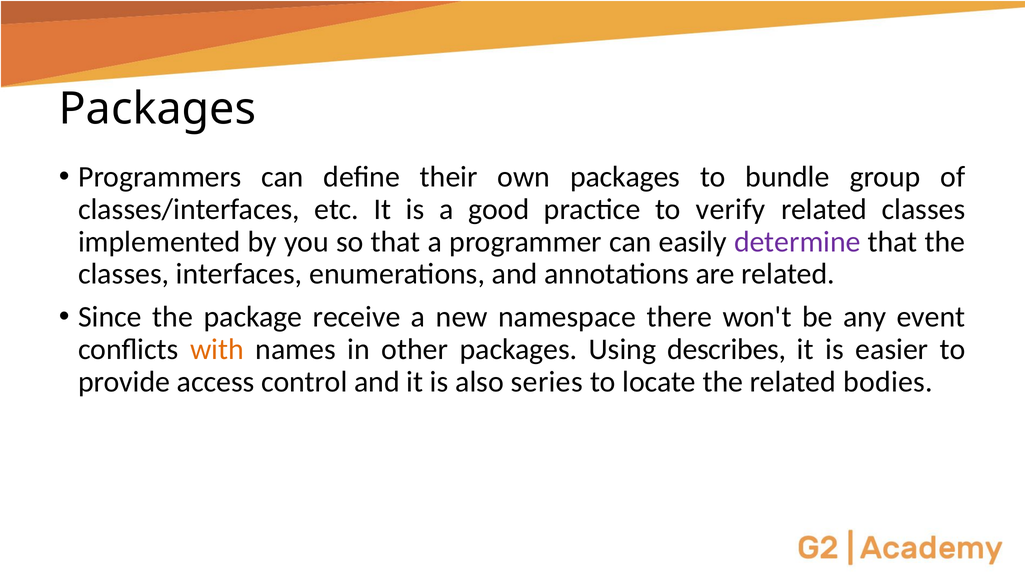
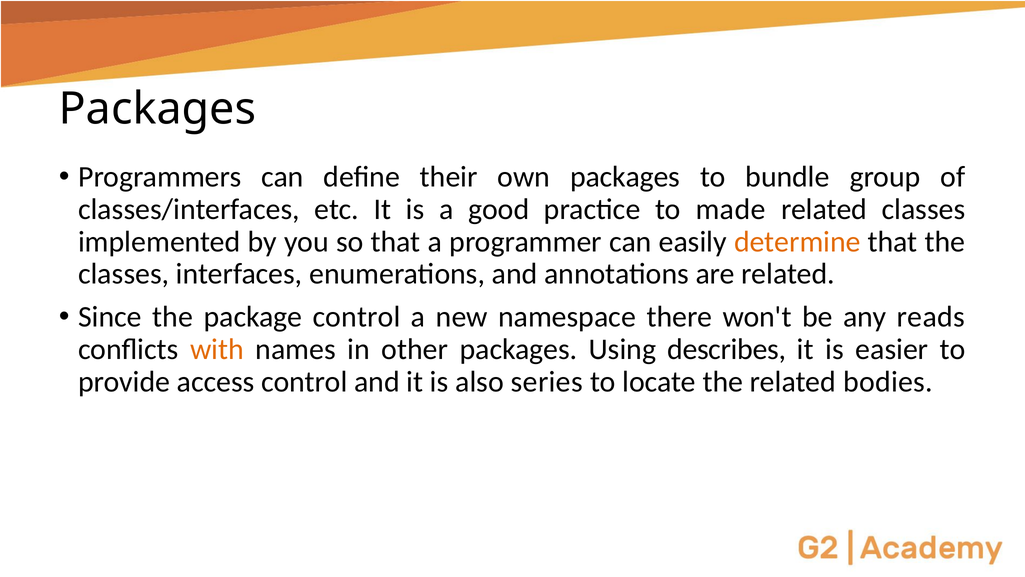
verify: verify -> made (731, 209)
determine colour: purple -> orange (797, 241)
package receive: receive -> control (357, 317)
event: event -> reads (931, 317)
